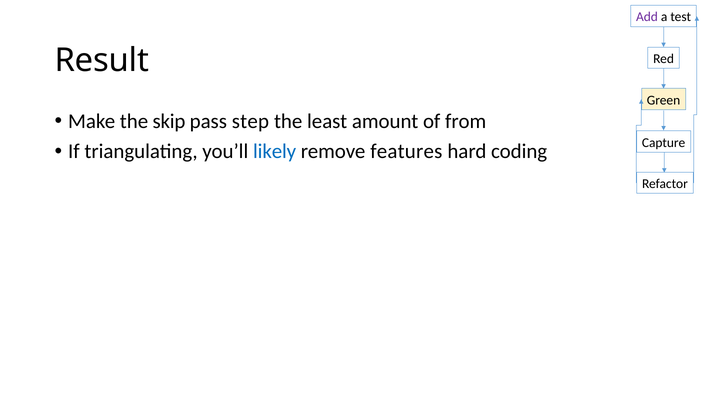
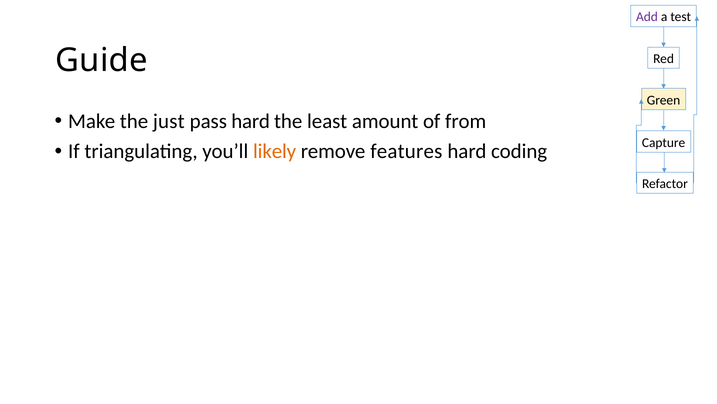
Result: Result -> Guide (102, 60)
skip: skip -> just (169, 121)
pass step: step -> hard (251, 121)
likely colour: blue -> orange (275, 151)
